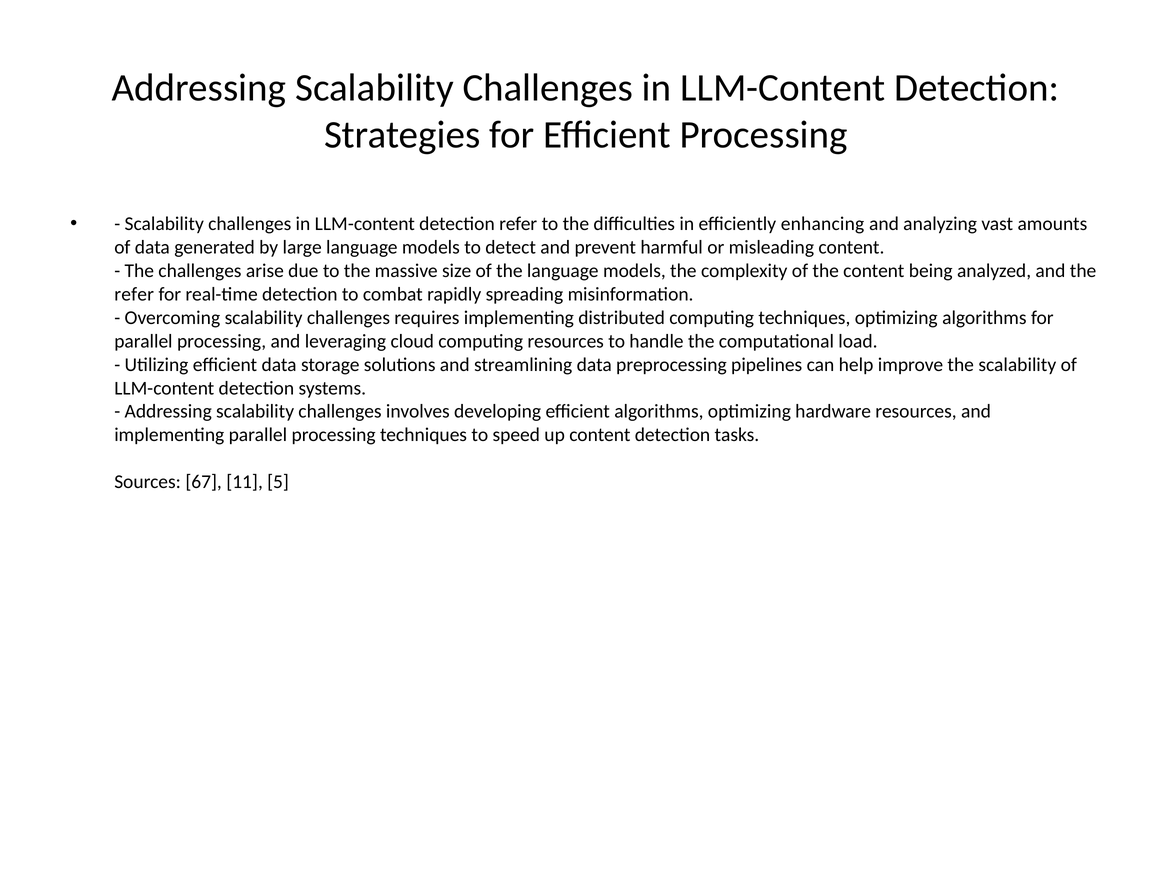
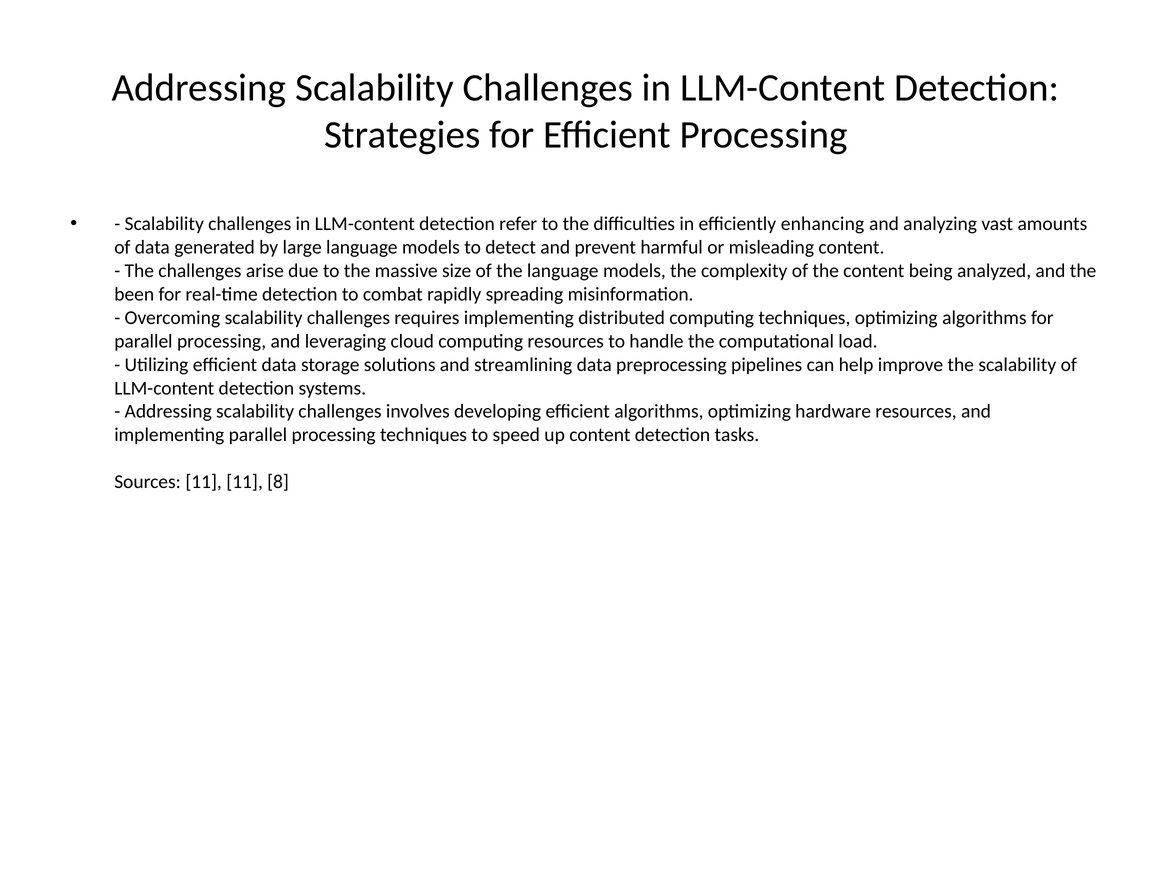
refer: refer -> been (134, 294)
Sources 67: 67 -> 11 (204, 482)
5: 5 -> 8 (278, 482)
